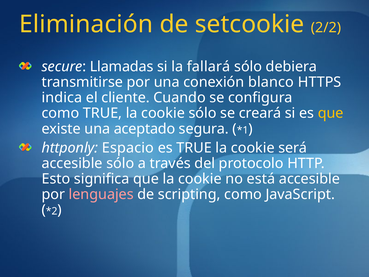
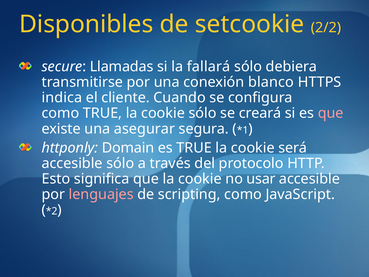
Eliminación: Eliminación -> Disponibles (86, 24)
que colour: yellow -> pink (331, 113)
aceptado: aceptado -> asegurar (144, 129)
Espacio: Espacio -> Domain (128, 148)
está: está -> usar (261, 179)
